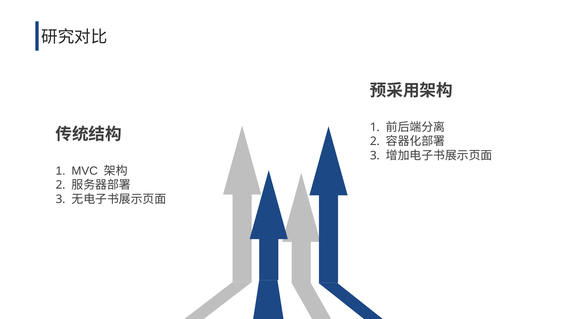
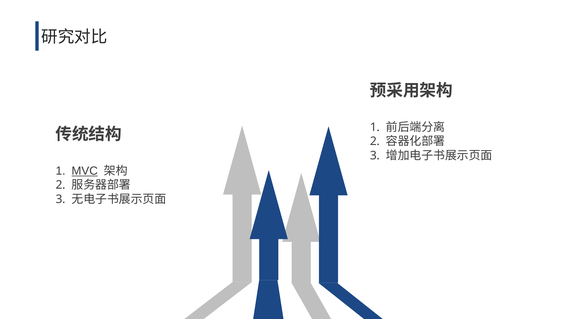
MVC underline: none -> present (85, 171)
